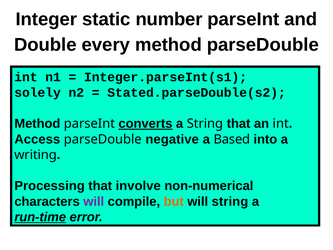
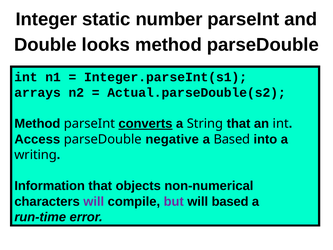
every: every -> looks (106, 45)
solely: solely -> arrays (38, 92)
Stated.parseDouble(s2: Stated.parseDouble(s2 -> Actual.parseDouble(s2 (197, 92)
Processing: Processing -> Information (50, 186)
involve: involve -> objects (138, 186)
but colour: orange -> purple (174, 201)
will string: string -> based (230, 201)
run-time underline: present -> none (40, 217)
